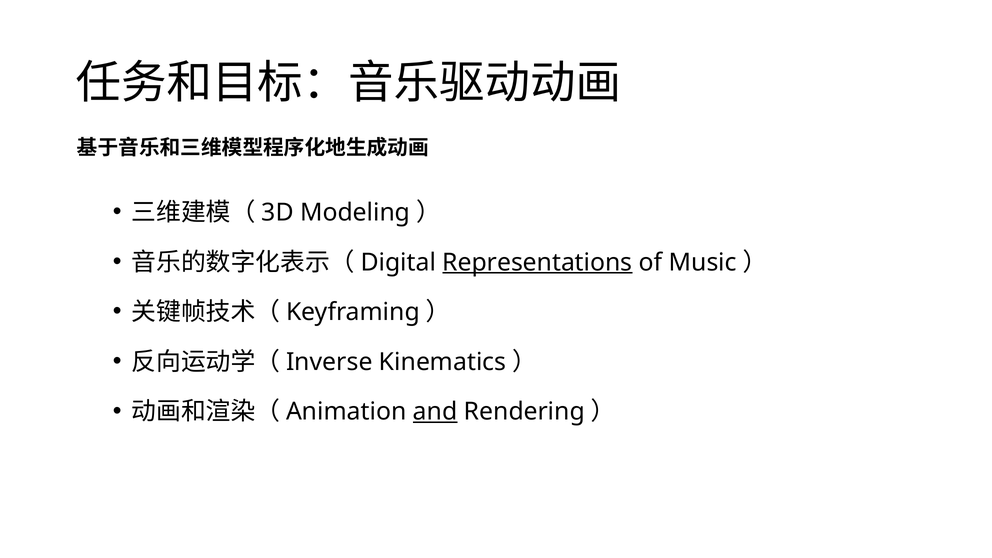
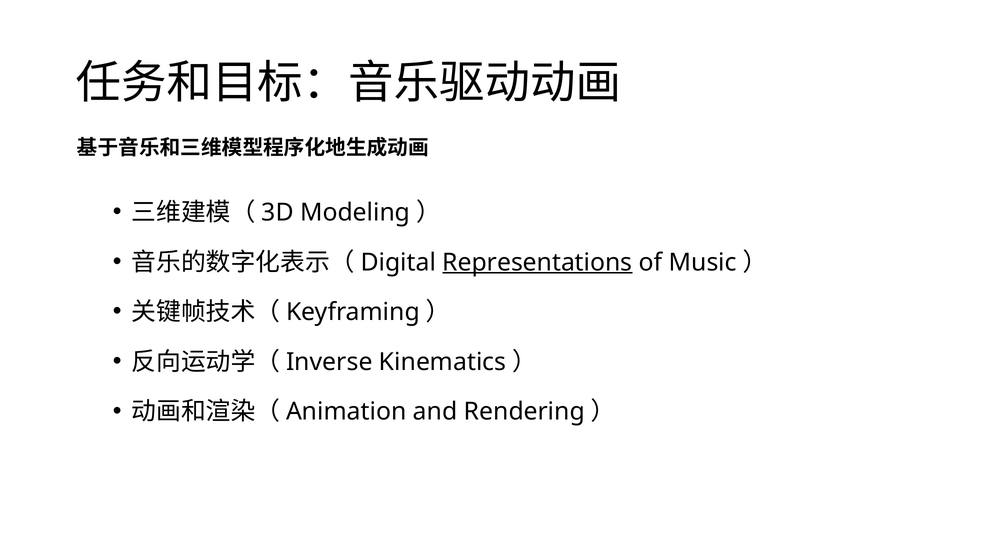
and underline: present -> none (435, 412)
